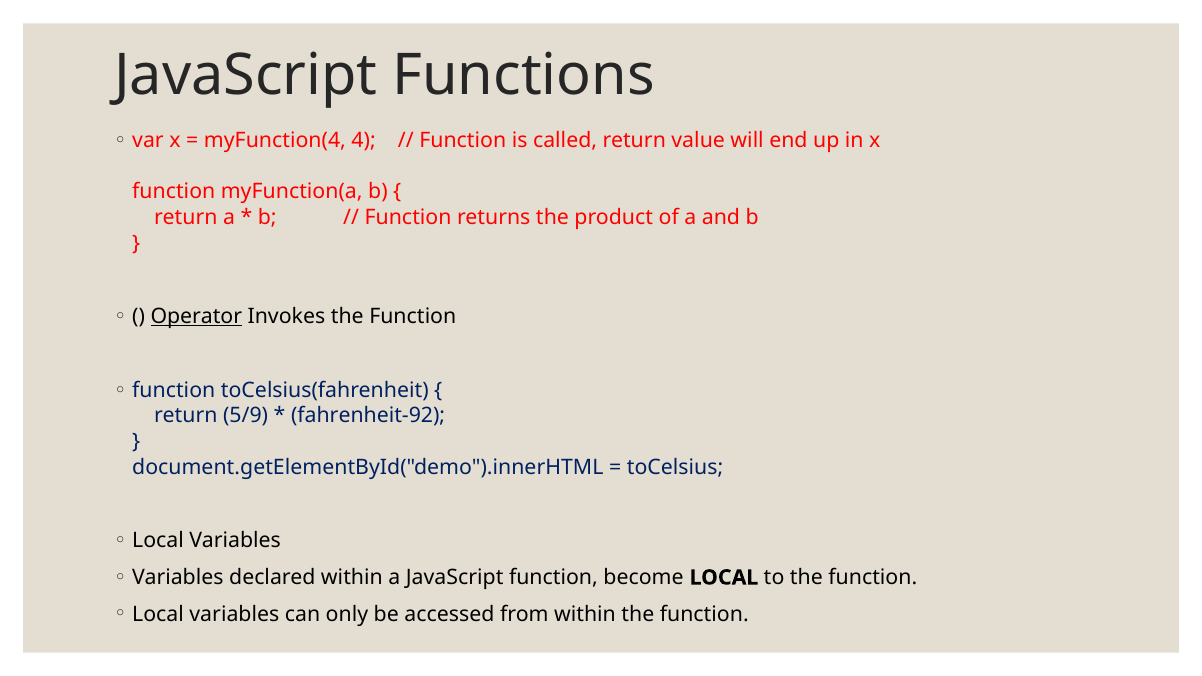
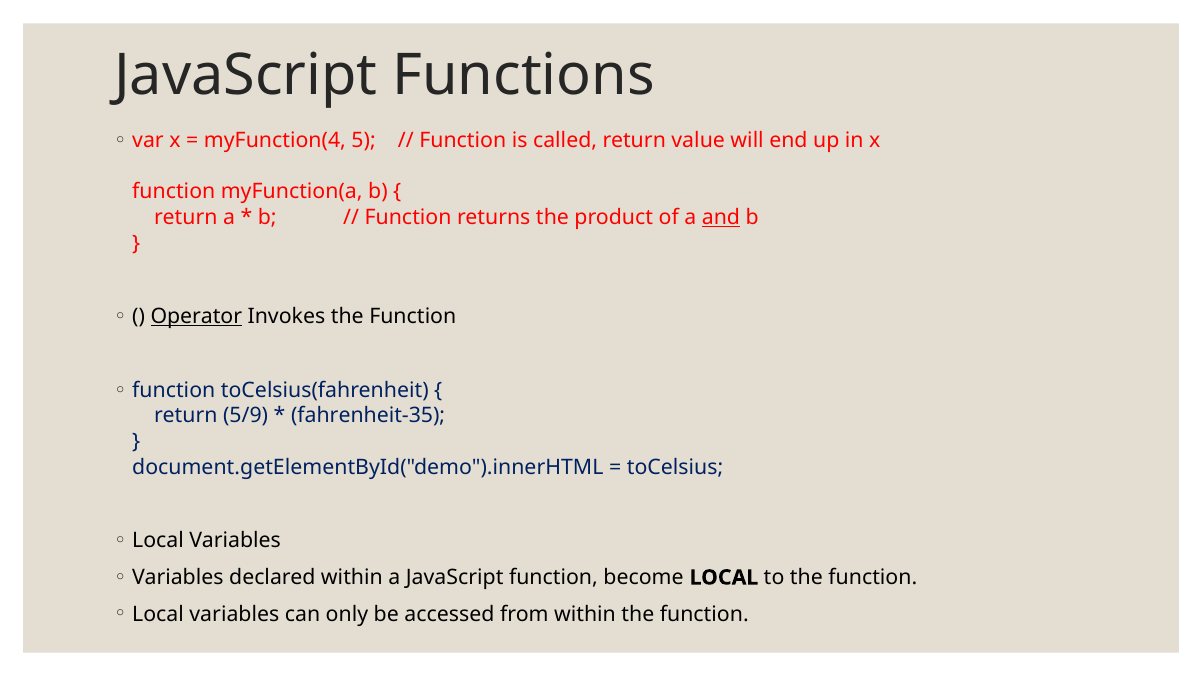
4: 4 -> 5 (364, 141)
and underline: none -> present (721, 217)
fahrenheit-92: fahrenheit-92 -> fahrenheit-35 (368, 416)
